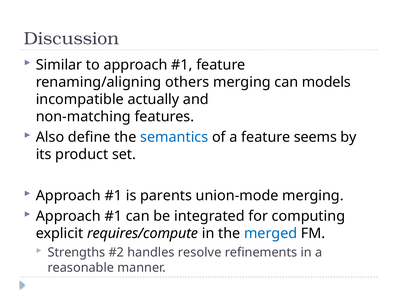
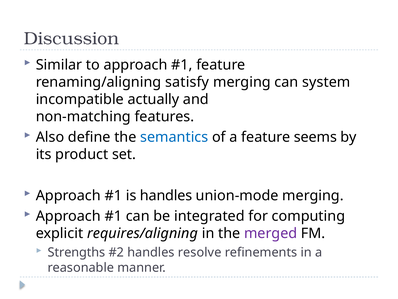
others: others -> satisfy (187, 82)
models: models -> system (326, 82)
is parents: parents -> handles (166, 195)
requires/compute: requires/compute -> requires/aligning (142, 233)
merged colour: blue -> purple (271, 233)
